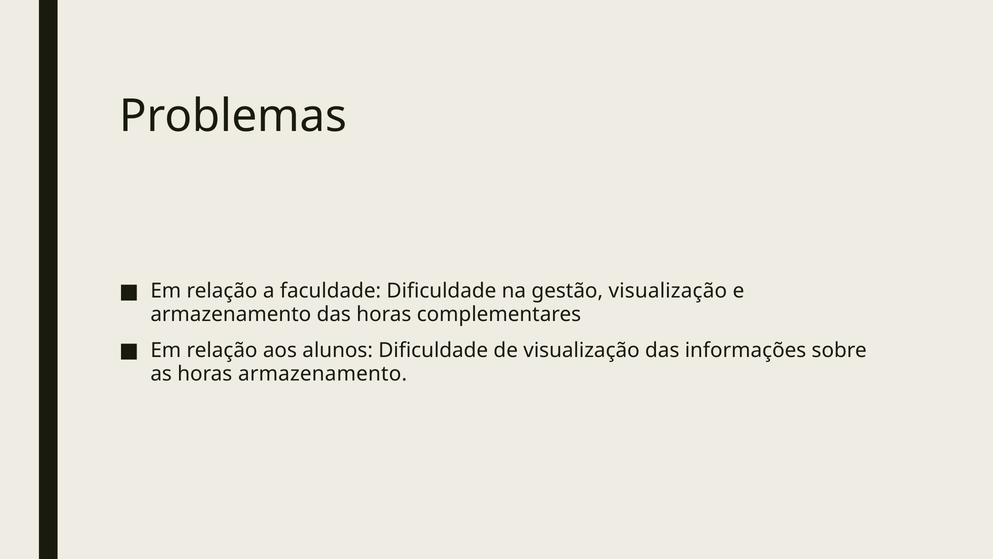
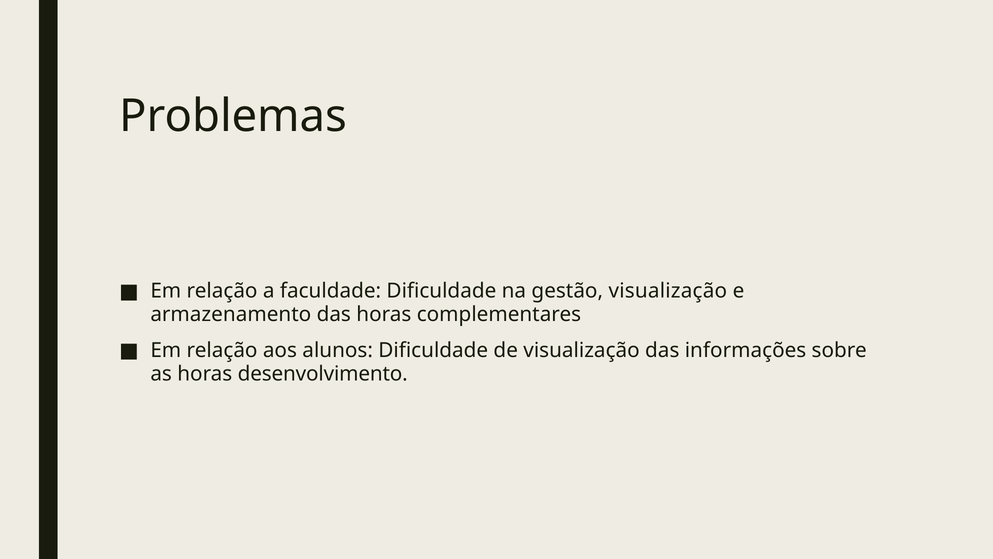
horas armazenamento: armazenamento -> desenvolvimento (323, 373)
